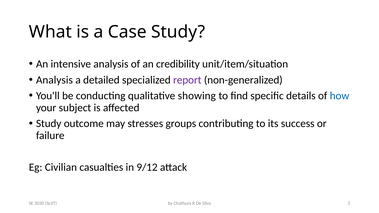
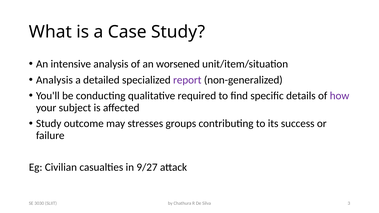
credibility: credibility -> worsened (178, 64)
showing: showing -> required (197, 96)
how colour: blue -> purple (340, 96)
9/12: 9/12 -> 9/27 (147, 167)
